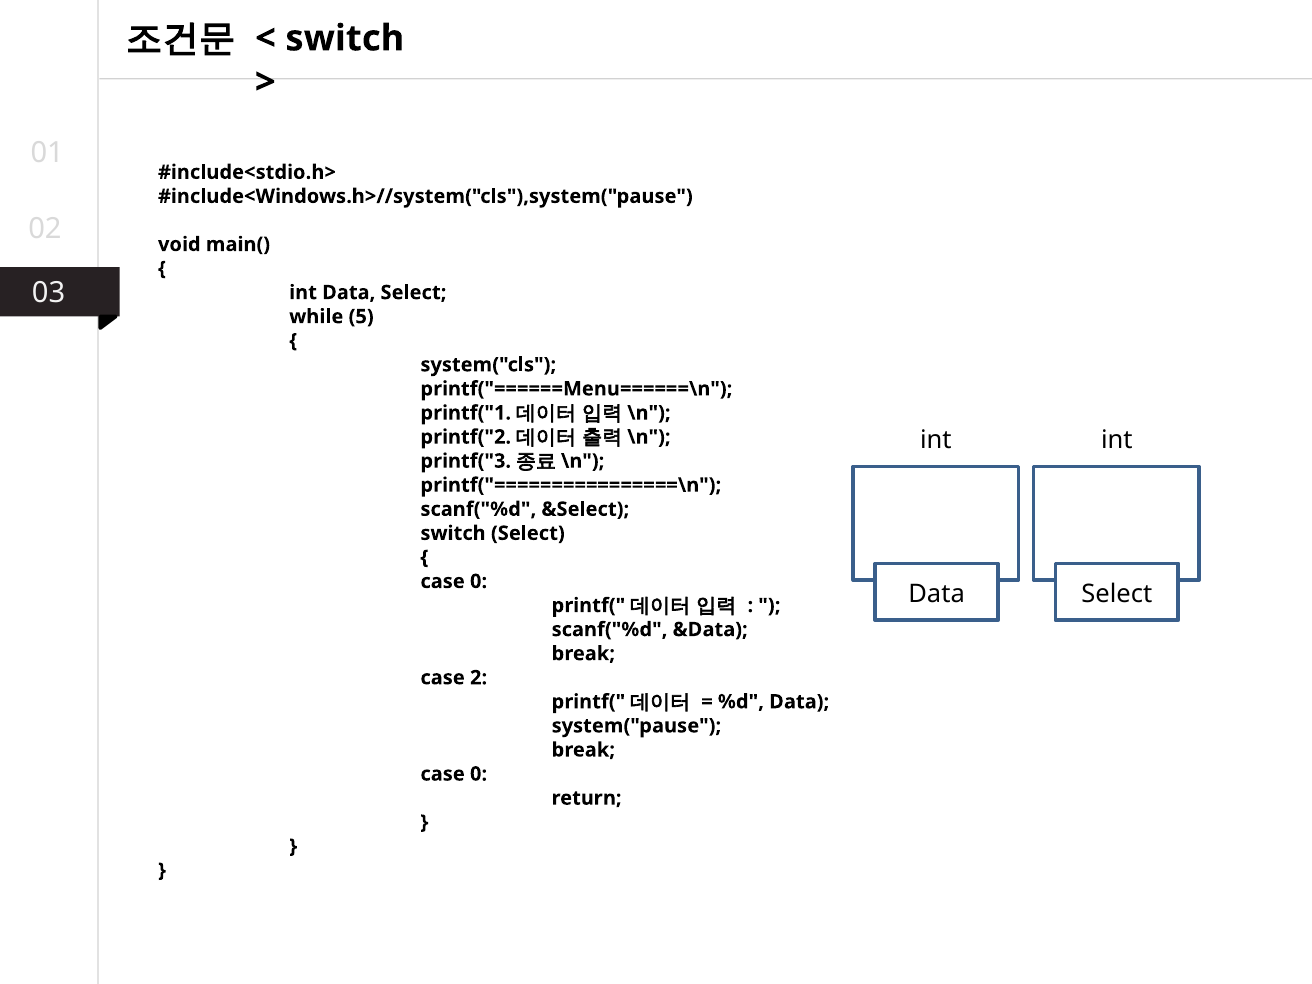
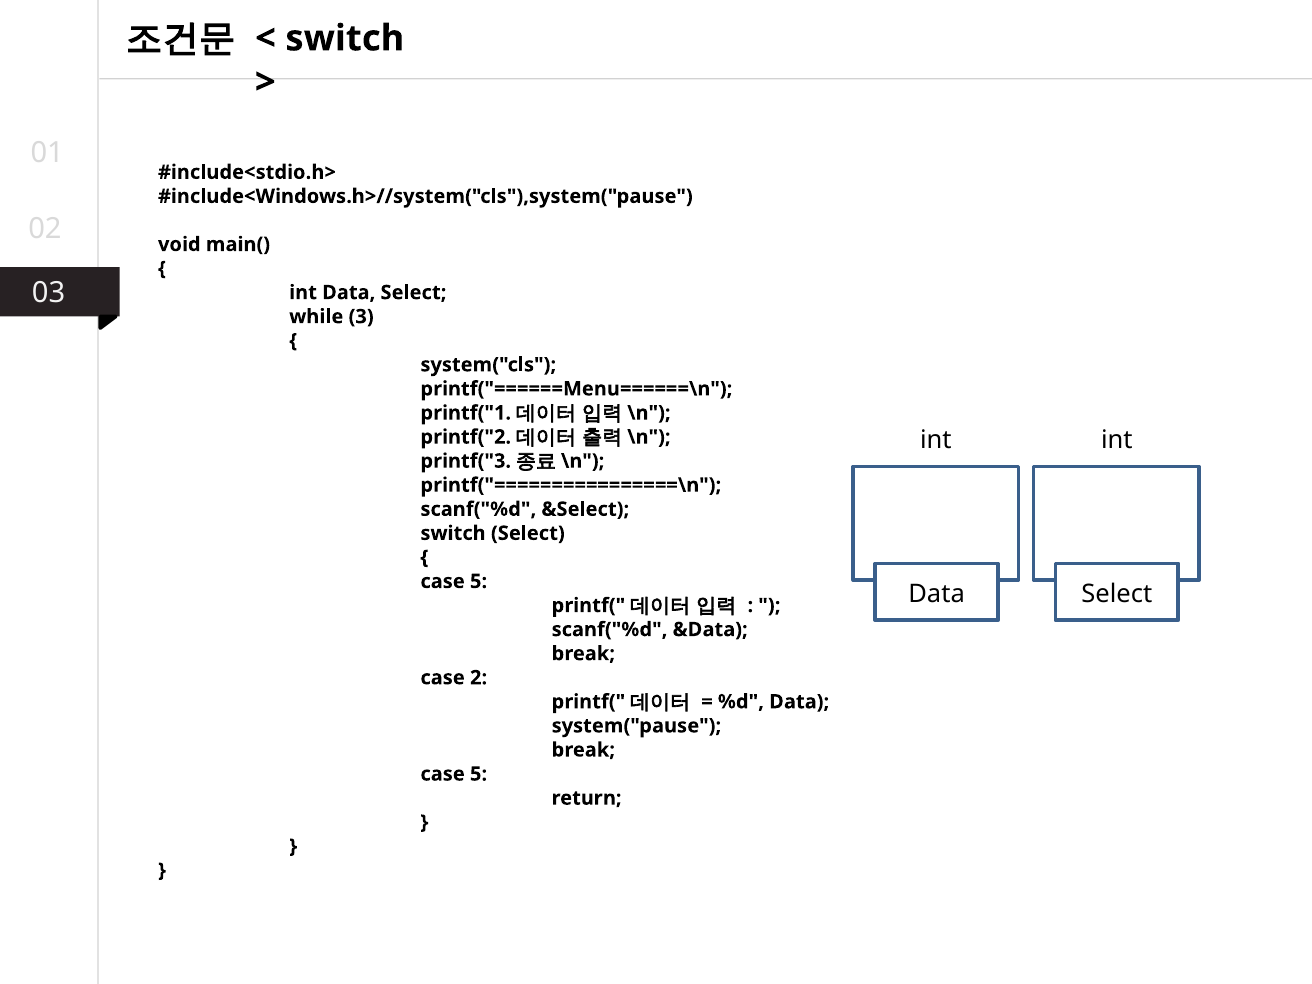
5: 5 -> 3 (361, 317)
0: 0 -> 5 (479, 581)
0: 0 -> 5 (479, 774)
